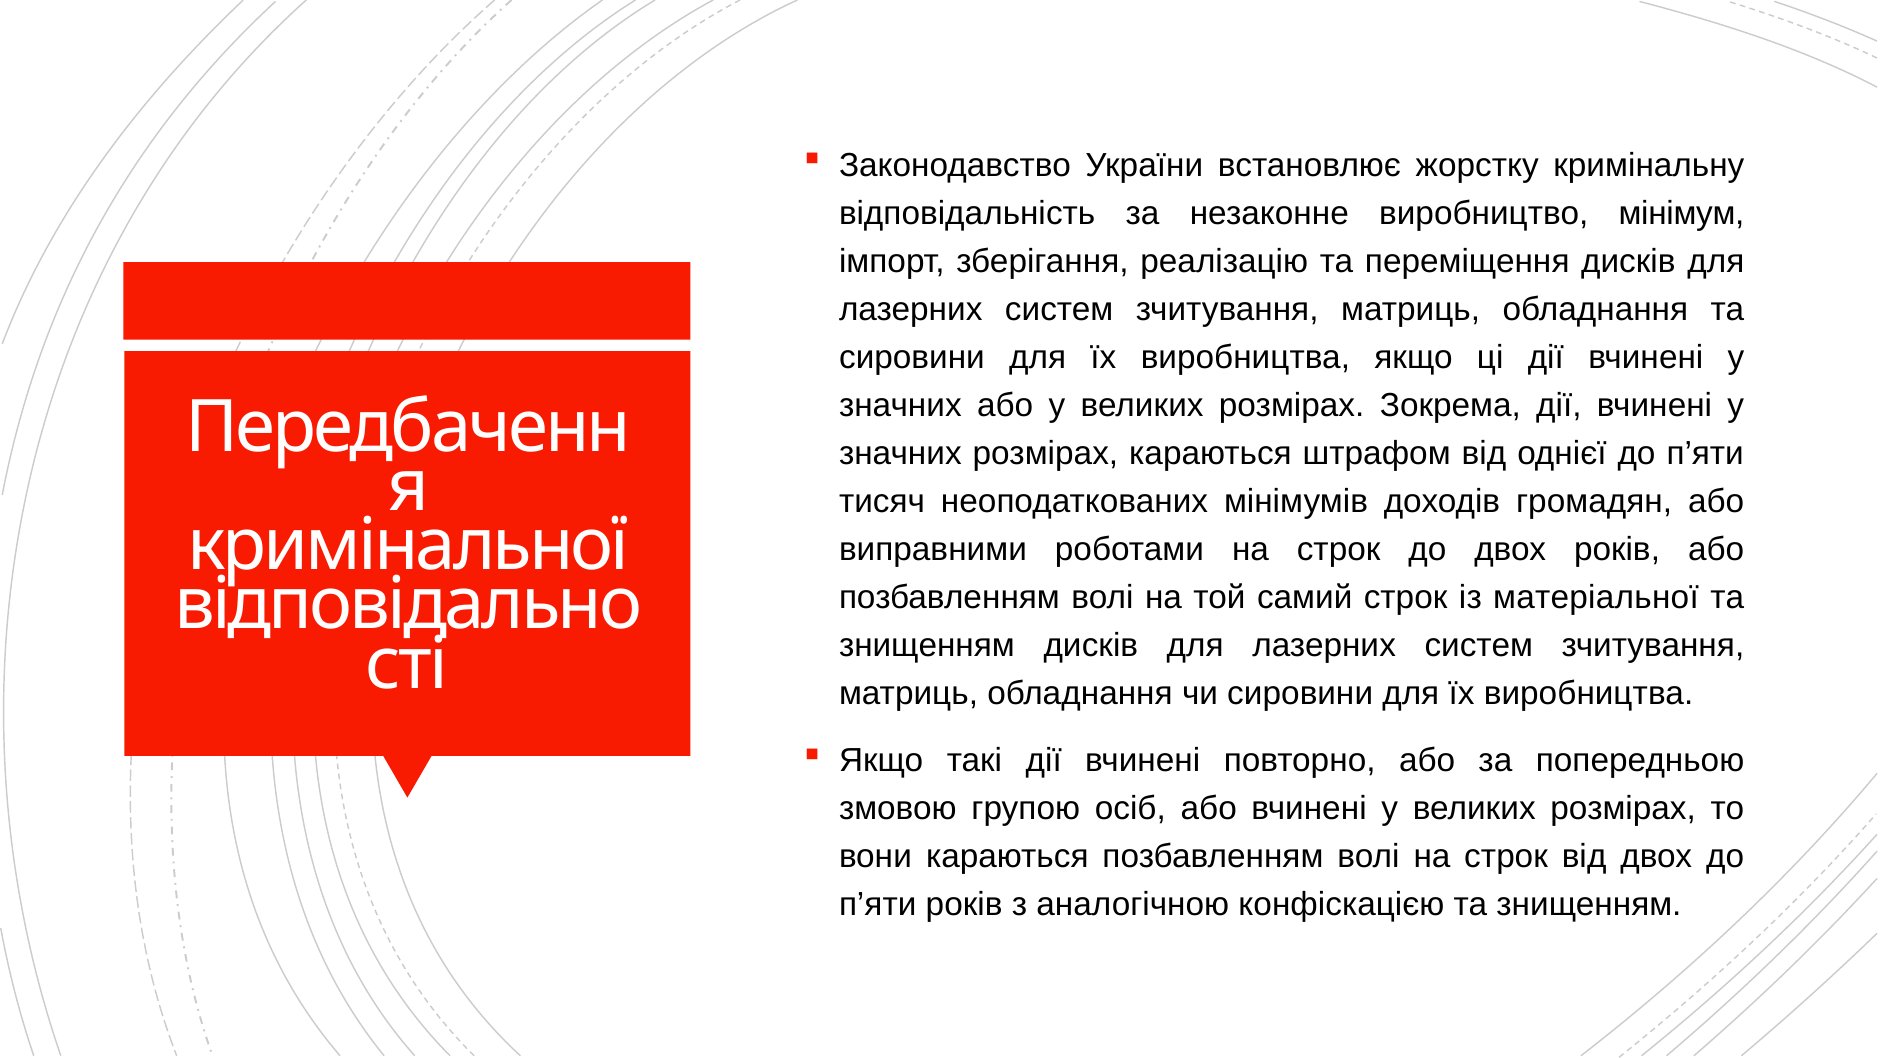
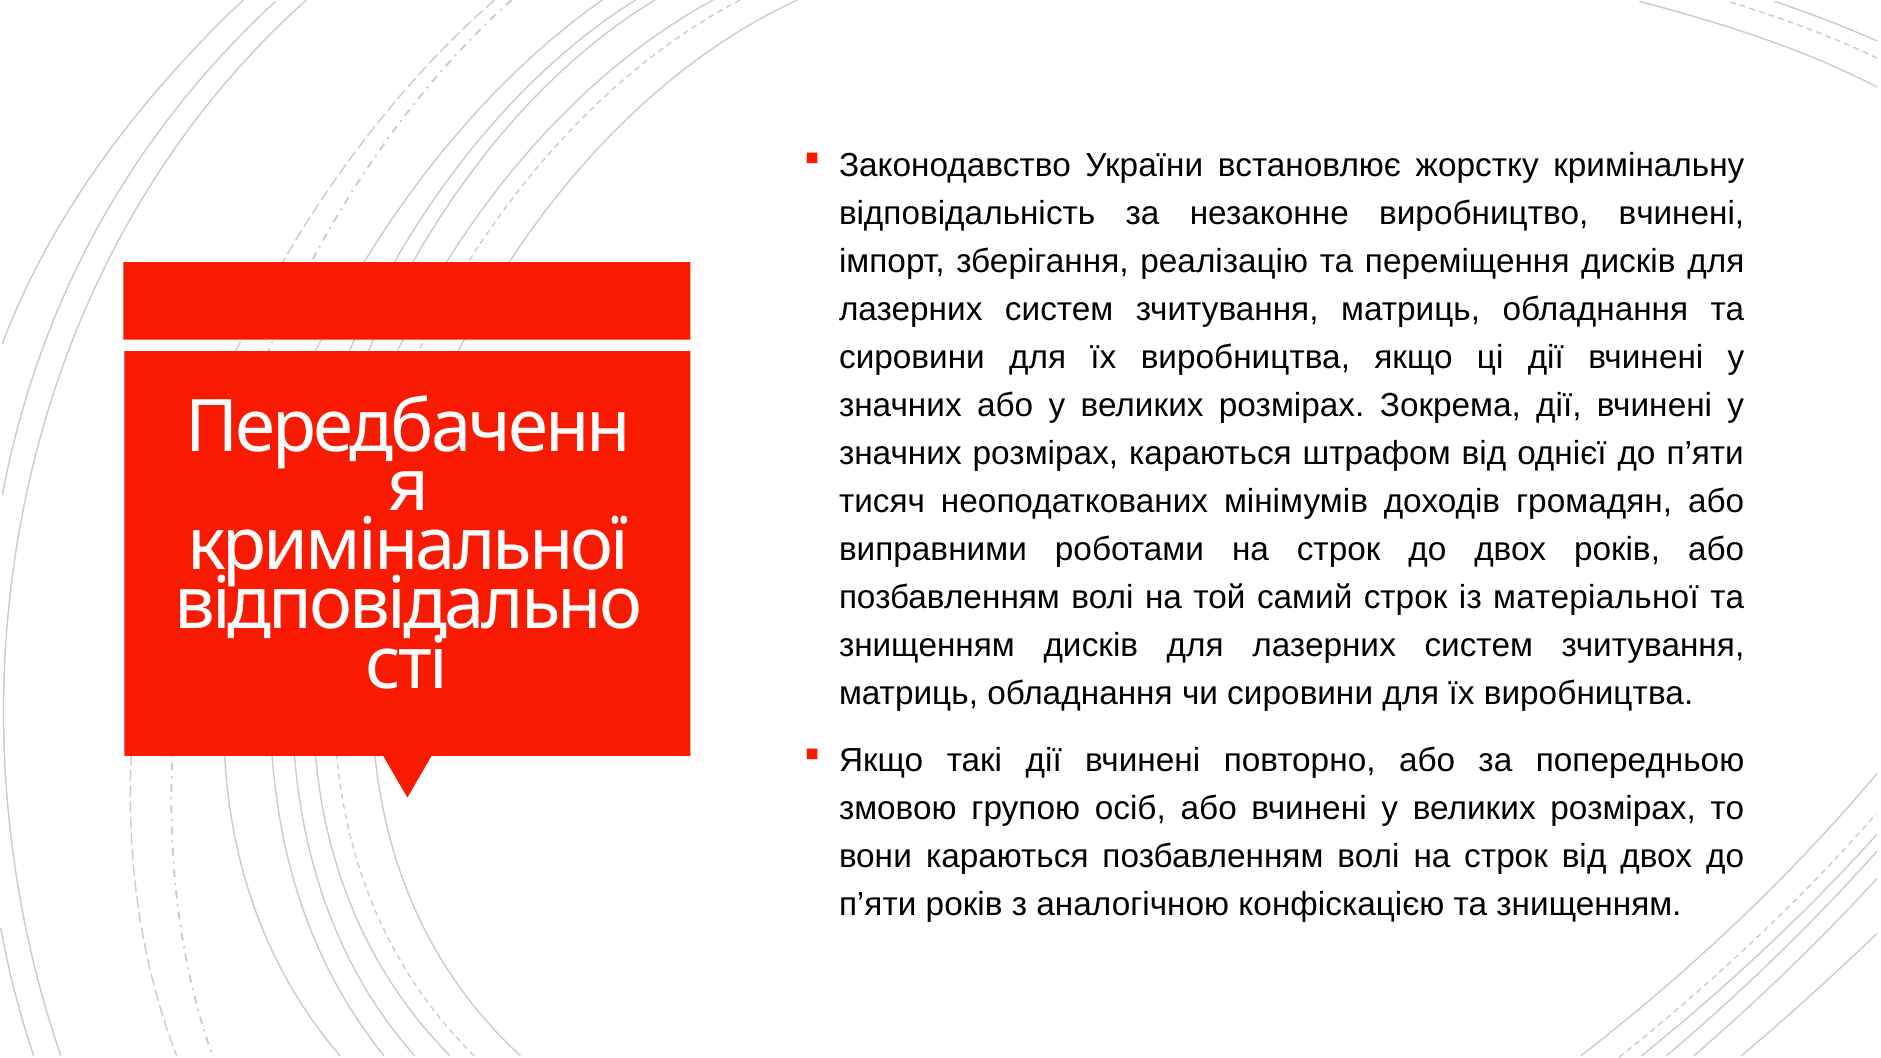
виробництво мінімум: мінімум -> вчинені (1681, 213)
